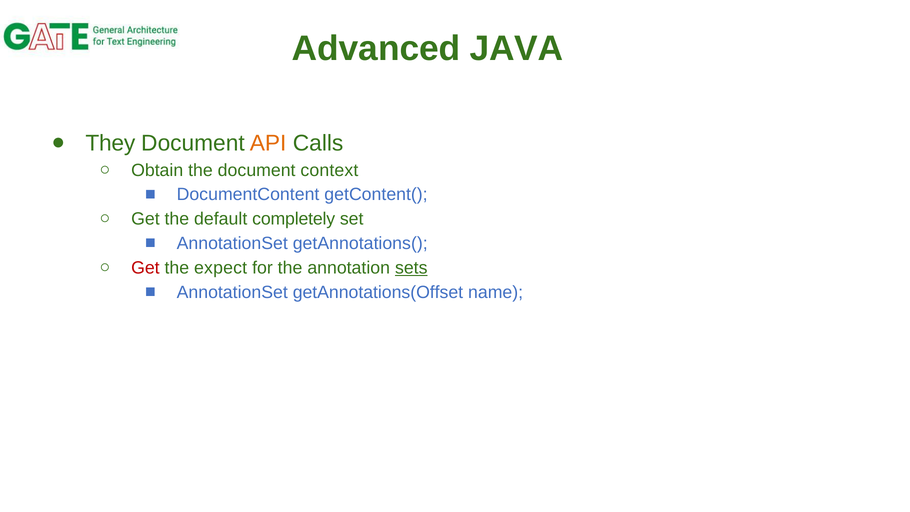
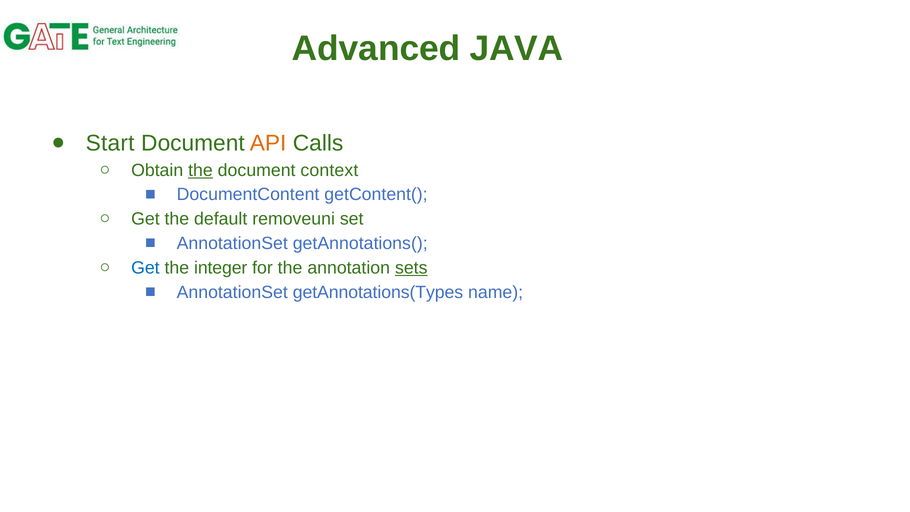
They: They -> Start (110, 143)
the underline: none -> present (201, 170)
completely: completely -> removeuni (294, 219)
Get colour: red -> blue (145, 268)
expect: expect -> integer (221, 268)
getAnnotations(Offset: getAnnotations(Offset -> getAnnotations(Types (378, 292)
